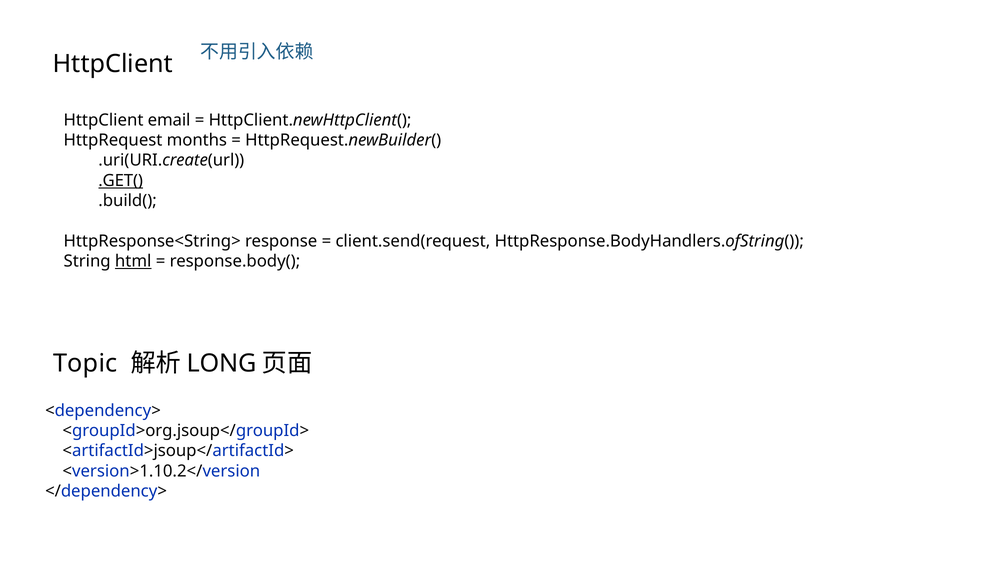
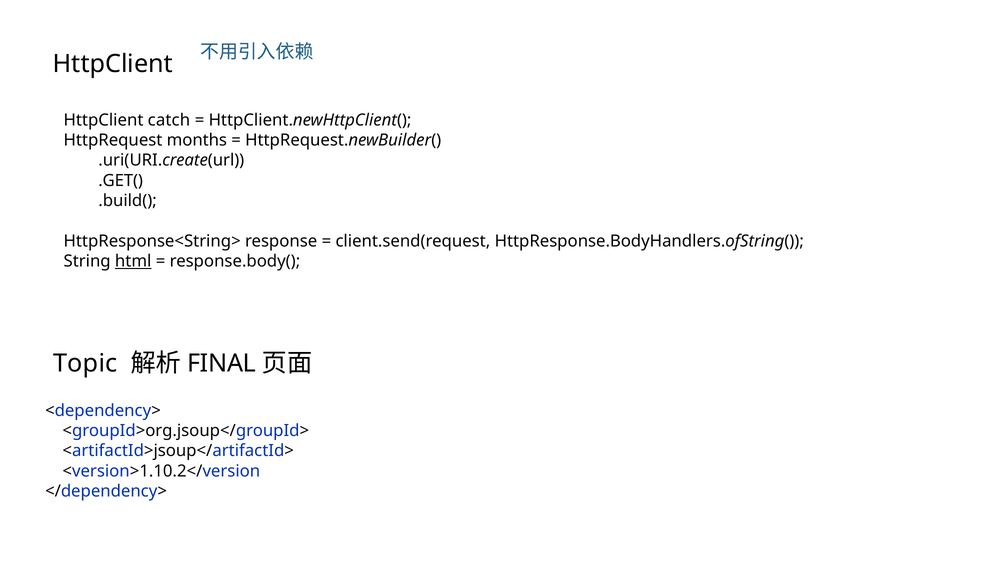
email: email -> catch (169, 120)
.GET( underline: present -> none (121, 181)
LONG: LONG -> FINAL (222, 364)
